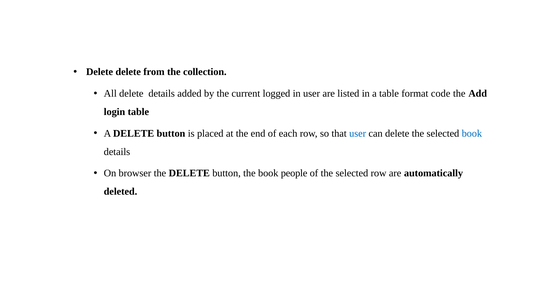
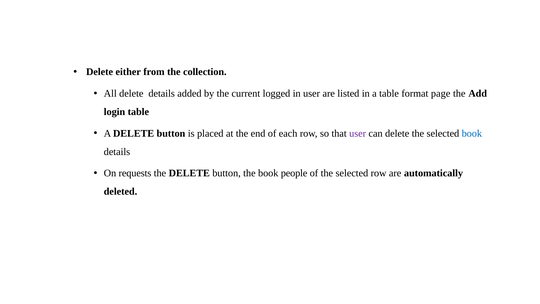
Delete delete: delete -> either (128, 72)
code: code -> page (441, 94)
user colour: blue -> purple (358, 133)
browser: browser -> requests (135, 173)
